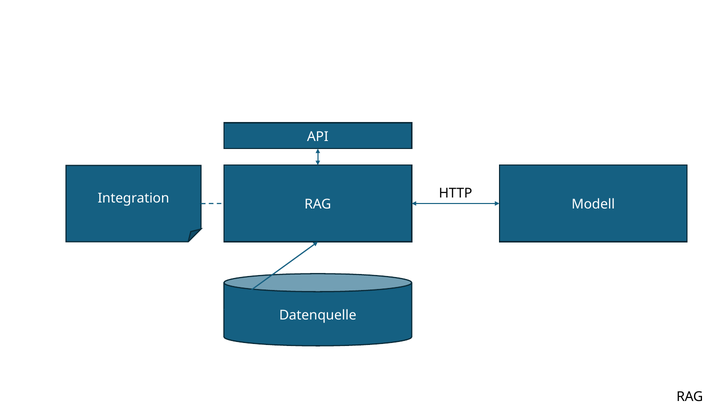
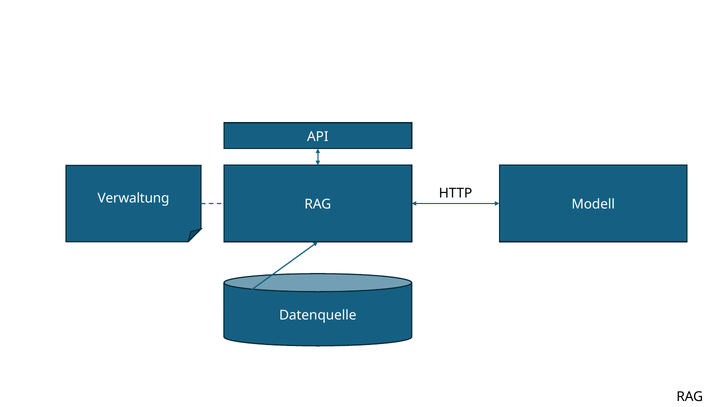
Integration: Integration -> Verwaltung (134, 198)
